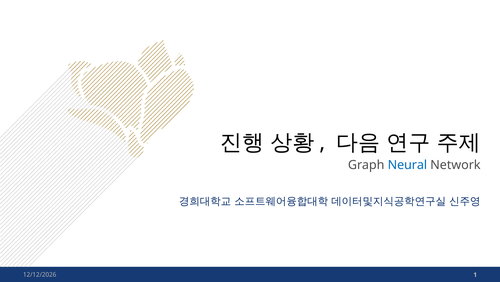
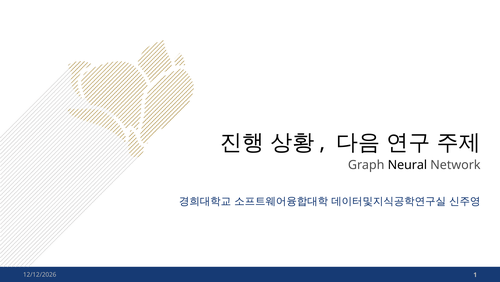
Neural colour: blue -> black (407, 164)
